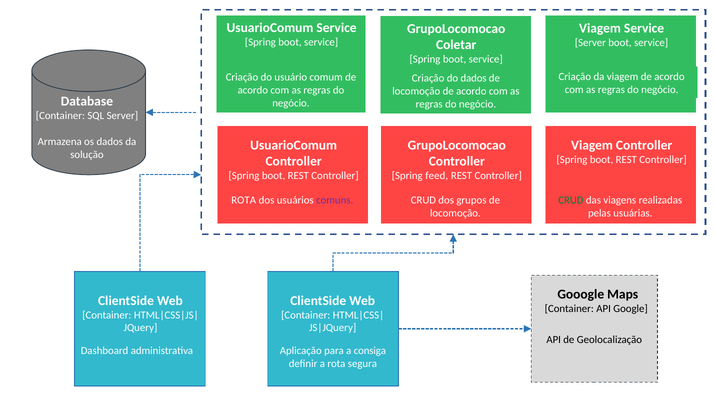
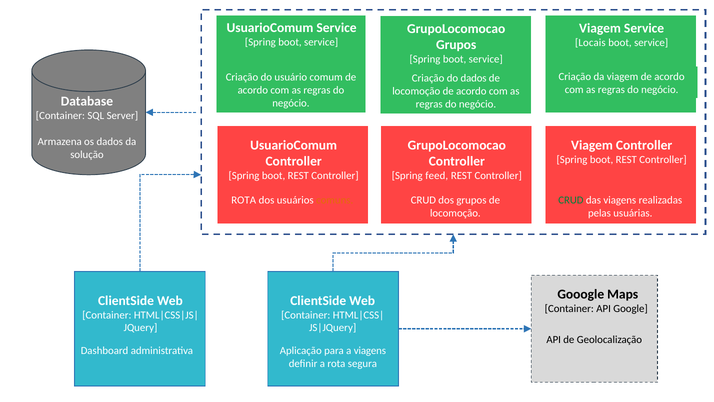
Server: Server -> Locais (590, 43)
Coletar: Coletar -> Grupos (456, 45)
comuns colour: purple -> orange (335, 200)
a consiga: consiga -> viagens (370, 351)
